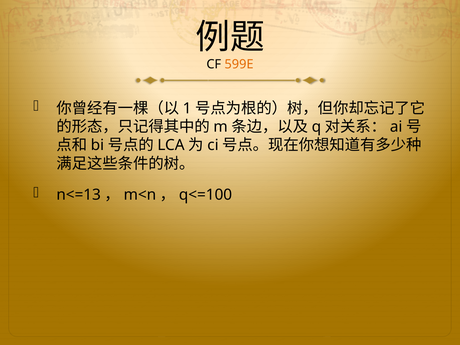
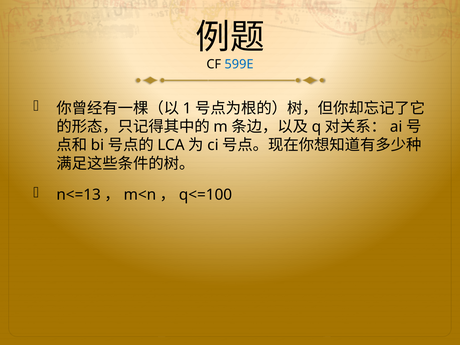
599E colour: orange -> blue (239, 64)
